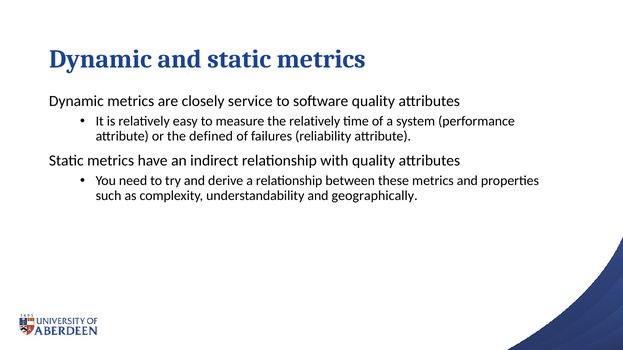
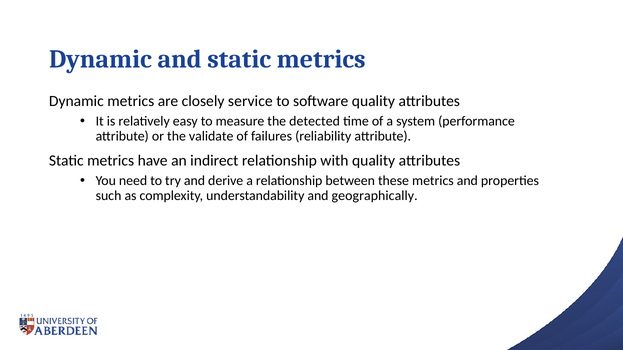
the relatively: relatively -> detected (315, 121)
defined: defined -> validate (211, 136)
